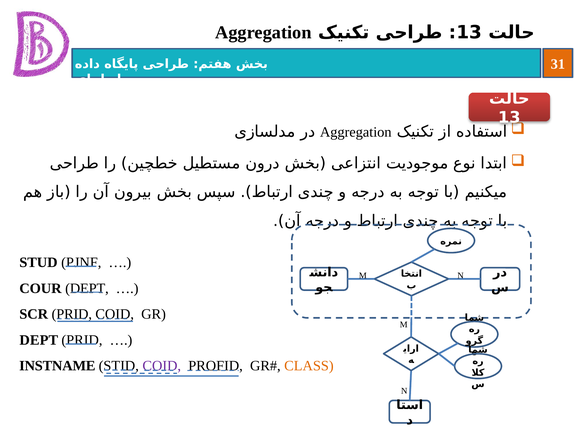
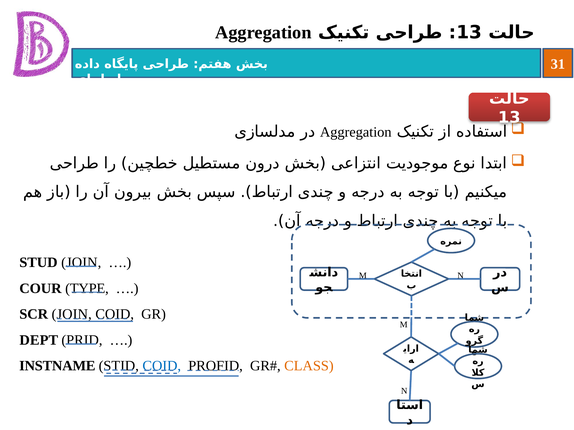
STUD PJNF: PJNF -> JOIN (81, 263)
COUR DEPT: DEPT -> TYPE (87, 289)
SCR PRID: PRID -> JOIN (72, 315)
COID colour: purple -> blue (162, 366)
